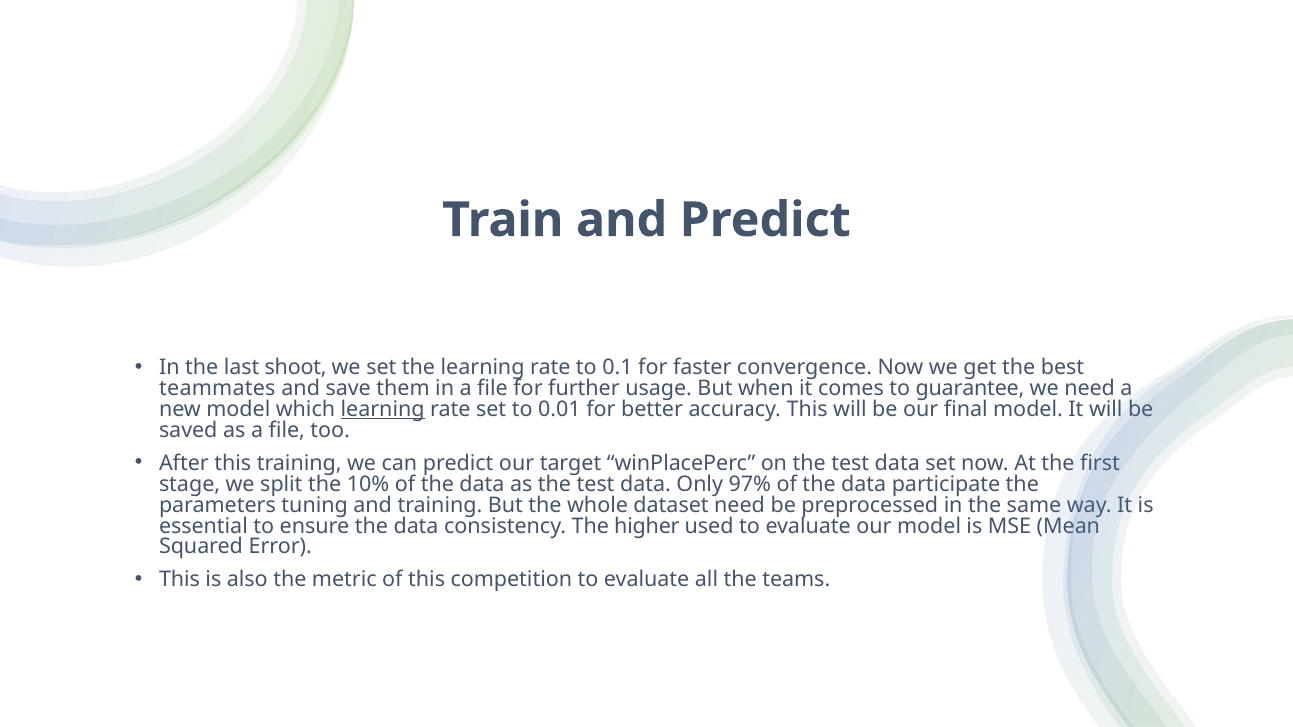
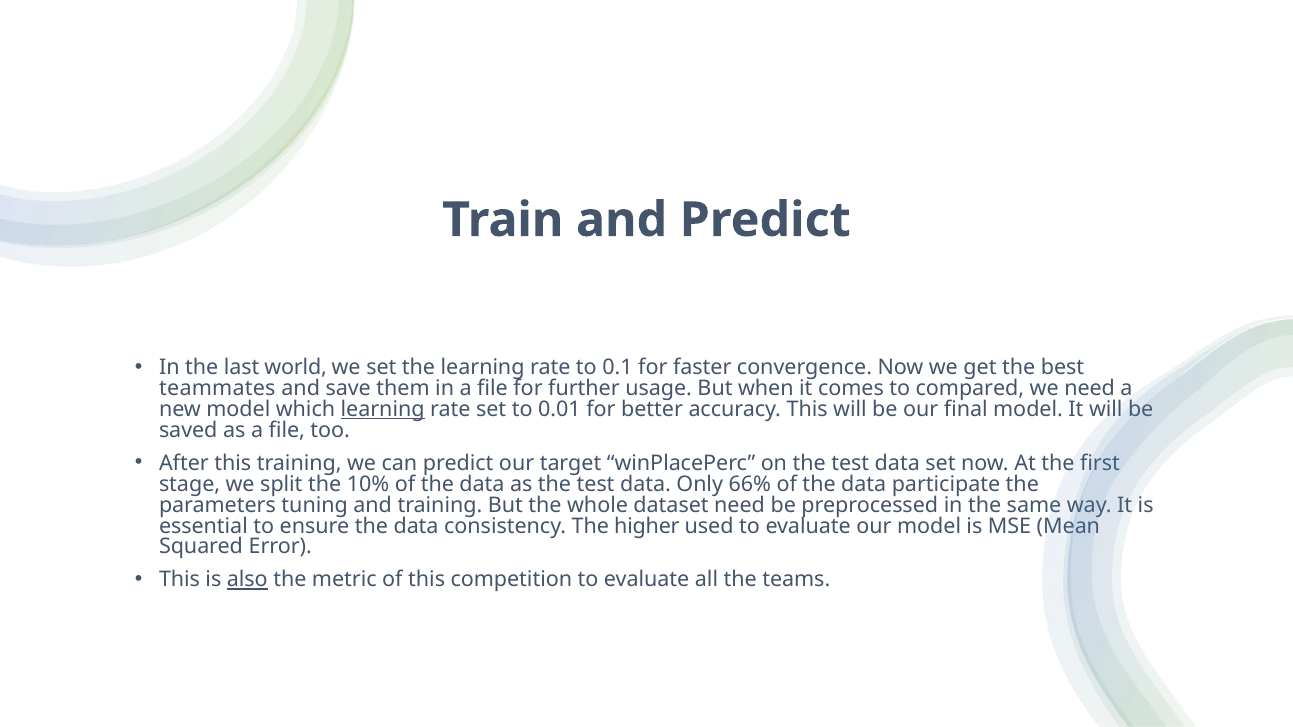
shoot: shoot -> world (296, 368)
guarantee: guarantee -> compared (970, 389)
97%: 97% -> 66% (750, 484)
also underline: none -> present (247, 580)
